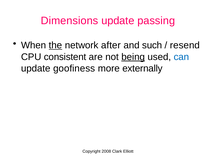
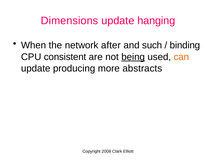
passing: passing -> hanging (156, 21)
the underline: present -> none (55, 45)
resend: resend -> binding (185, 45)
can colour: blue -> orange (181, 57)
goofiness: goofiness -> producing (74, 68)
externally: externally -> abstracts (142, 68)
